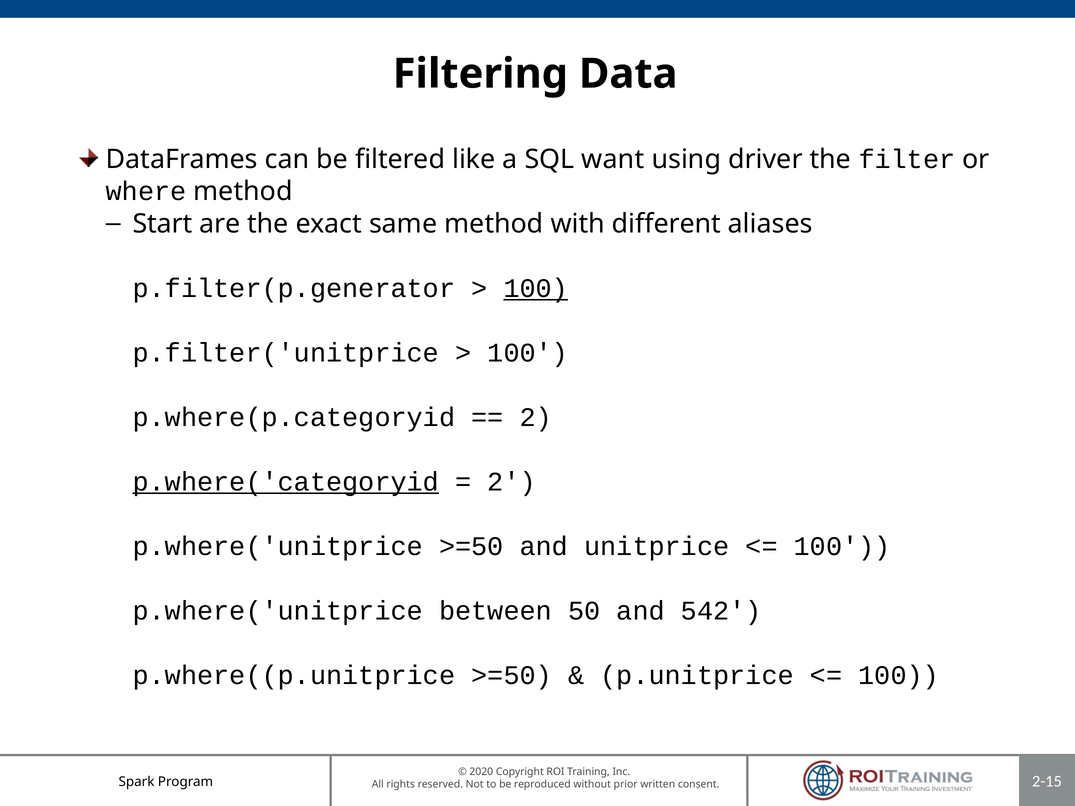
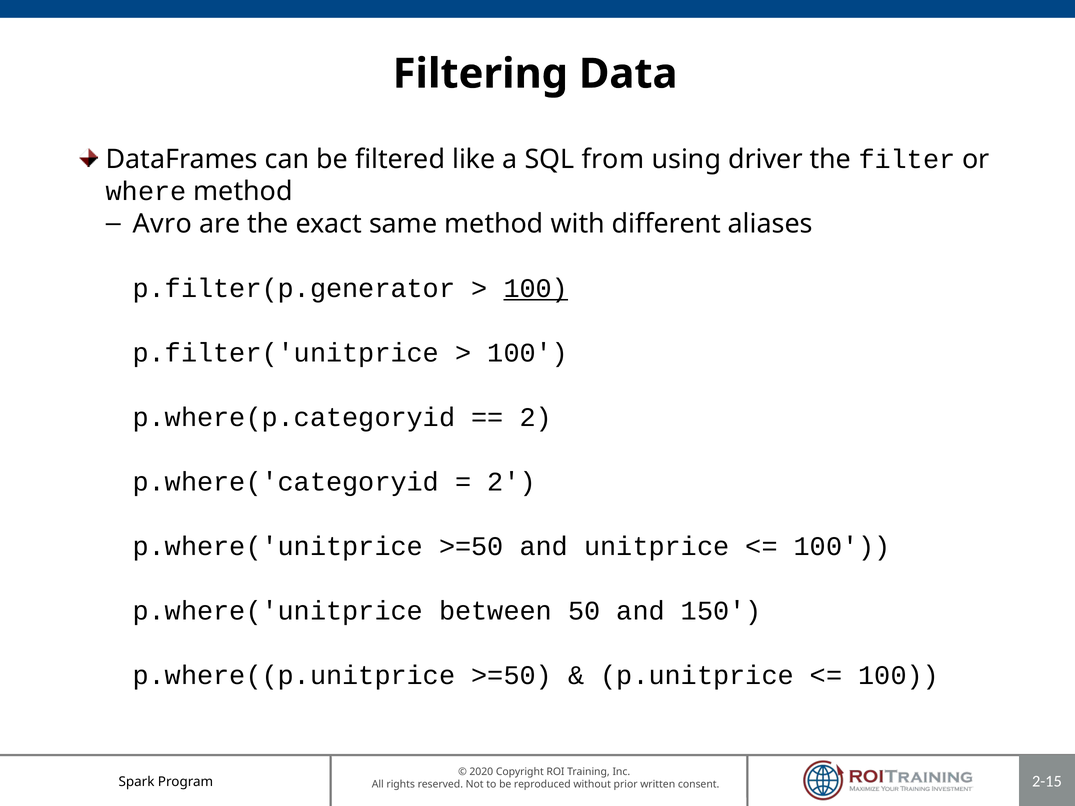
want: want -> from (613, 159)
Start: Start -> Avro (162, 224)
p.where('categoryid underline: present -> none (286, 482)
542: 542 -> 150 (721, 611)
